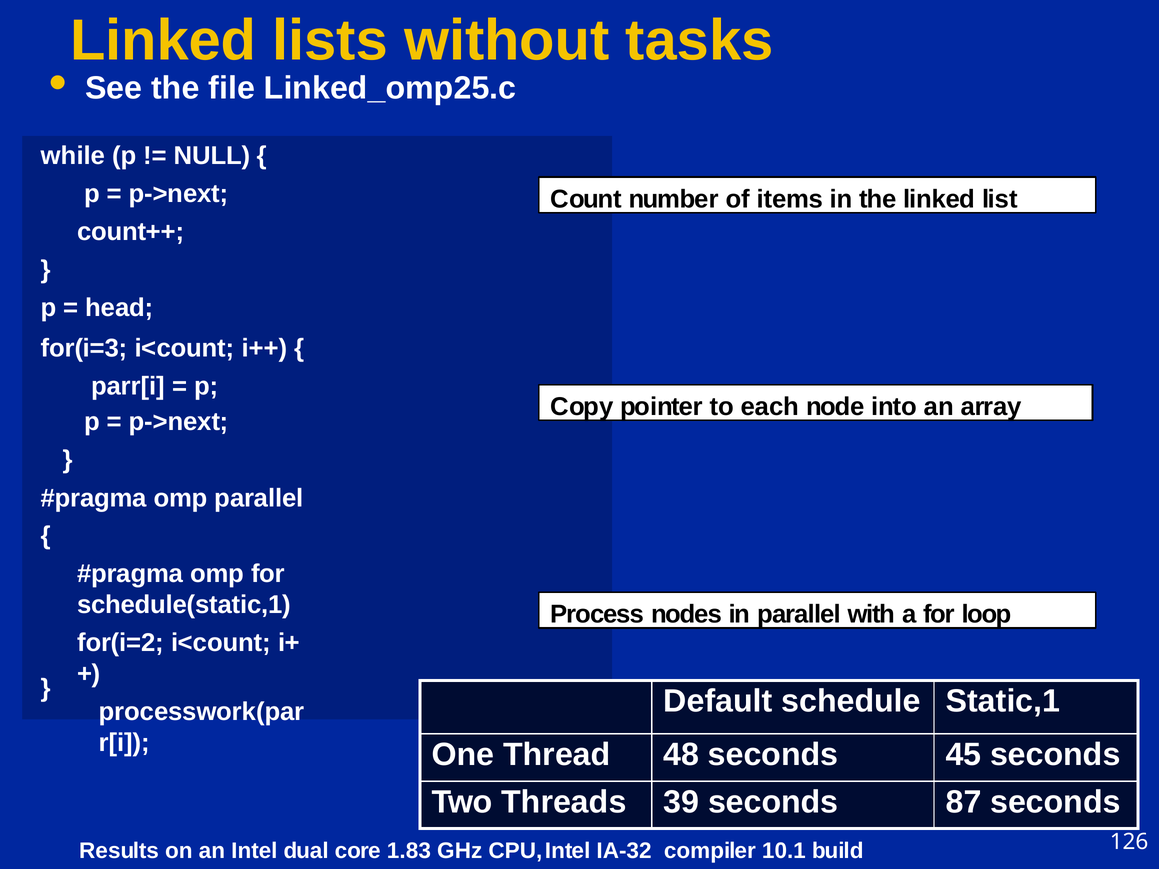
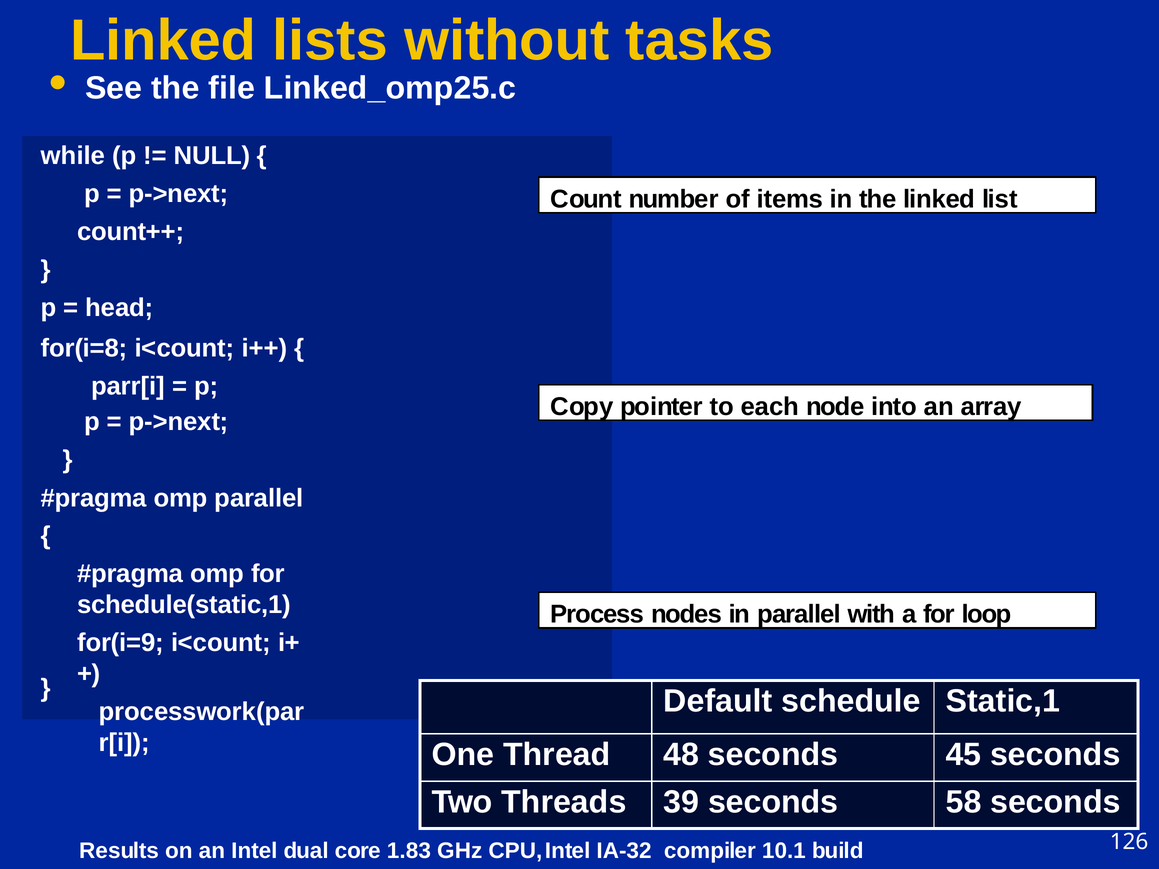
for(i=3: for(i=3 -> for(i=8 (84, 348)
for(i=2: for(i=2 -> for(i=9 (121, 643)
87: 87 -> 58 (964, 802)
